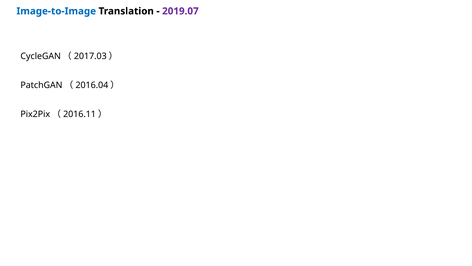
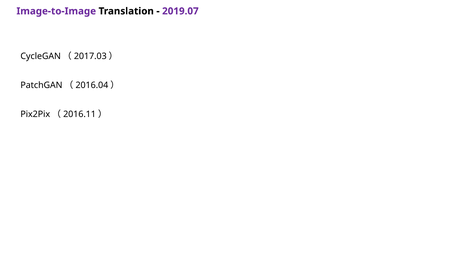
Image-to-Image colour: blue -> purple (56, 11)
